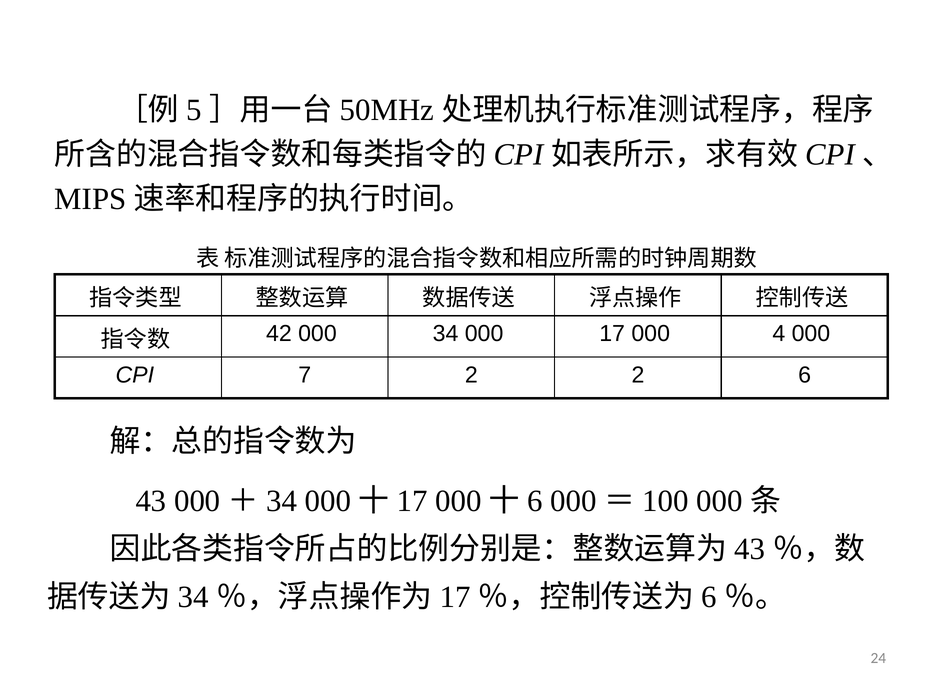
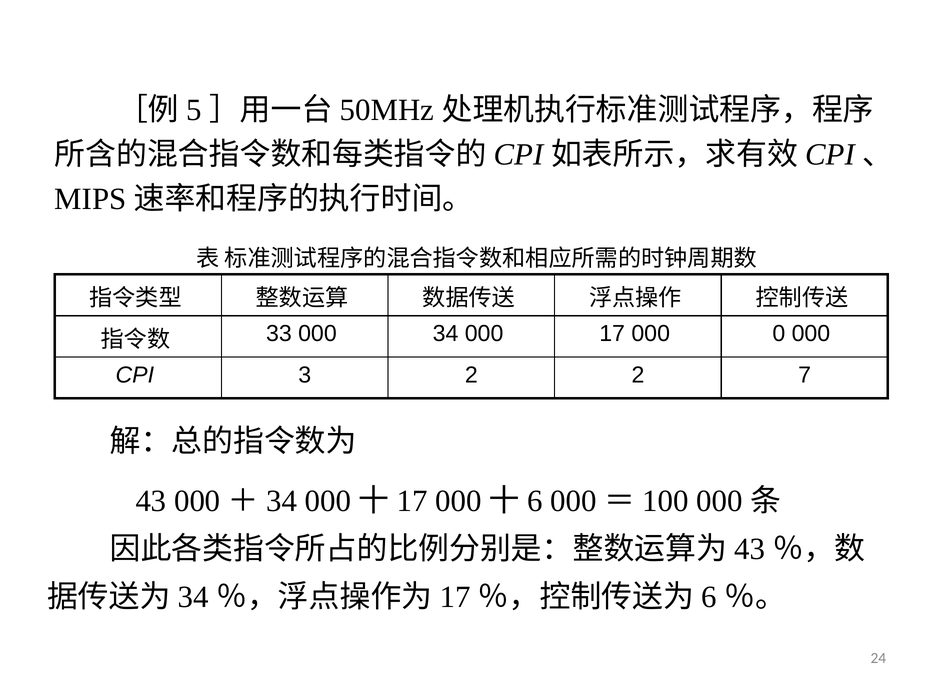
42: 42 -> 33 (279, 334)
4: 4 -> 0 (779, 334)
7: 7 -> 3 (305, 375)
6: 6 -> 7 (805, 375)
